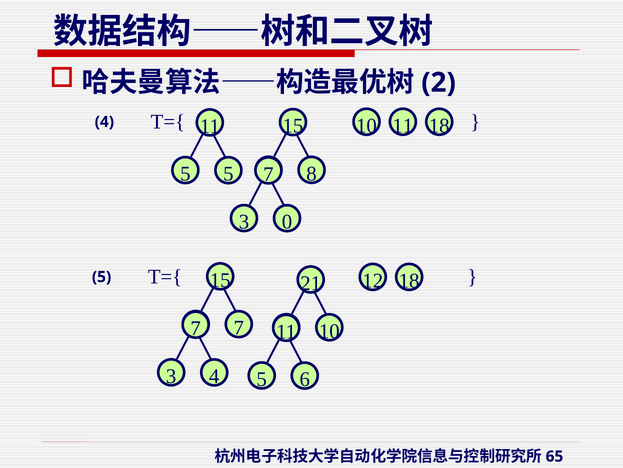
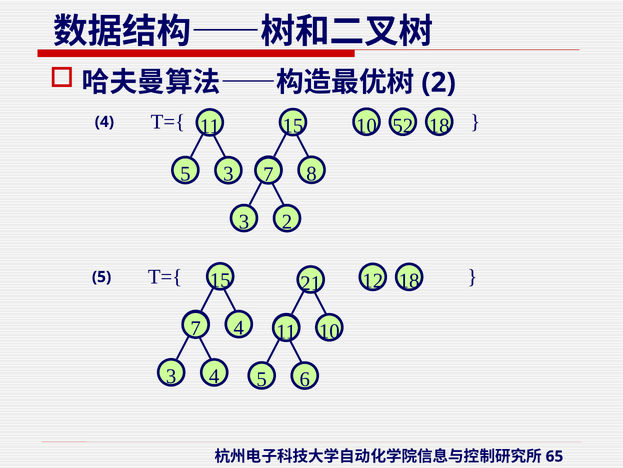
10 11: 11 -> 52 (403, 125)
5 5: 5 -> 3 (228, 174)
3 0: 0 -> 2 (287, 222)
7: 7 -> 4 (239, 328)
